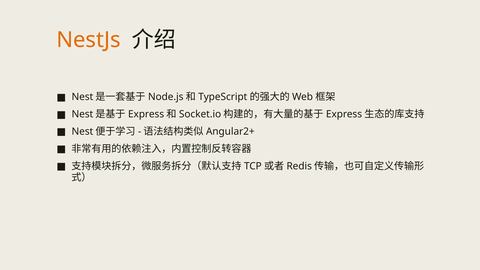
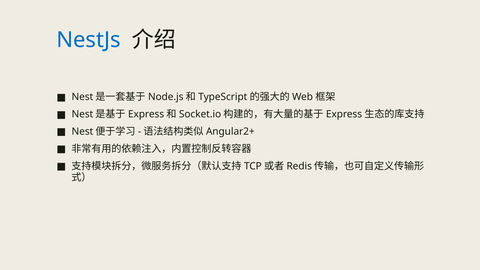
NestJs colour: orange -> blue (89, 40)
